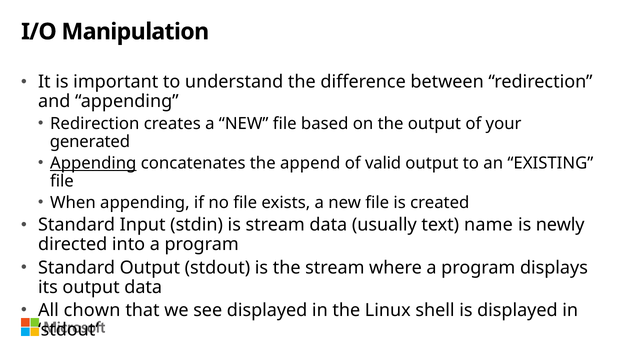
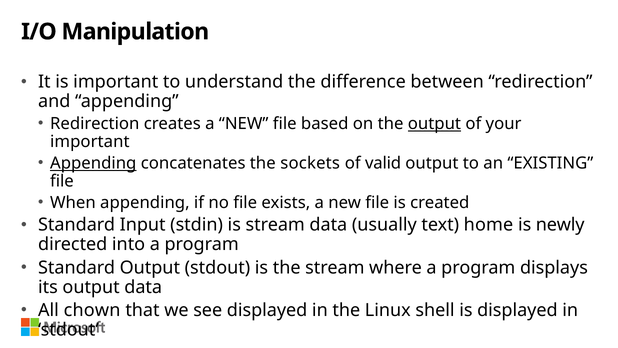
output underline: none -> present (434, 123)
generated: generated -> important (90, 142)
append: append -> sockets (310, 163)
name: name -> home (489, 225)
